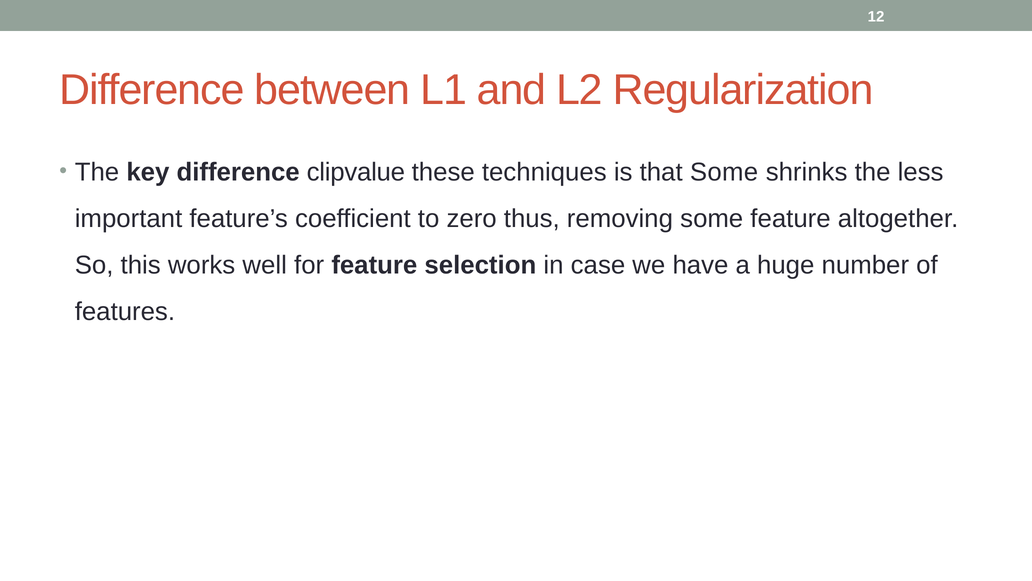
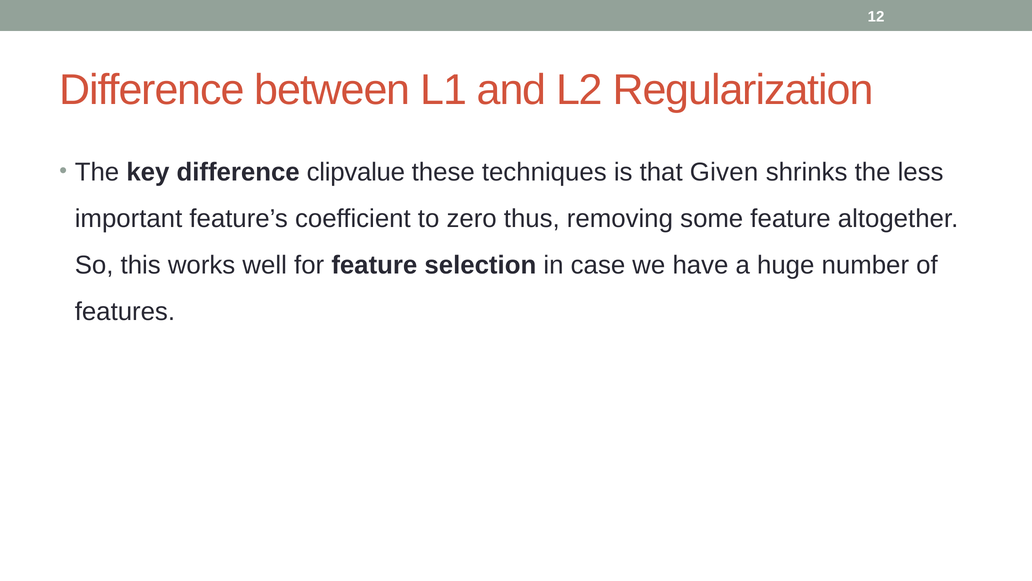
that Some: Some -> Given (724, 172)
